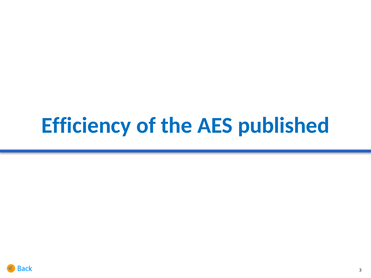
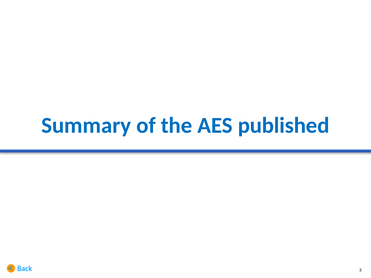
Efficiency: Efficiency -> Summary (86, 126)
